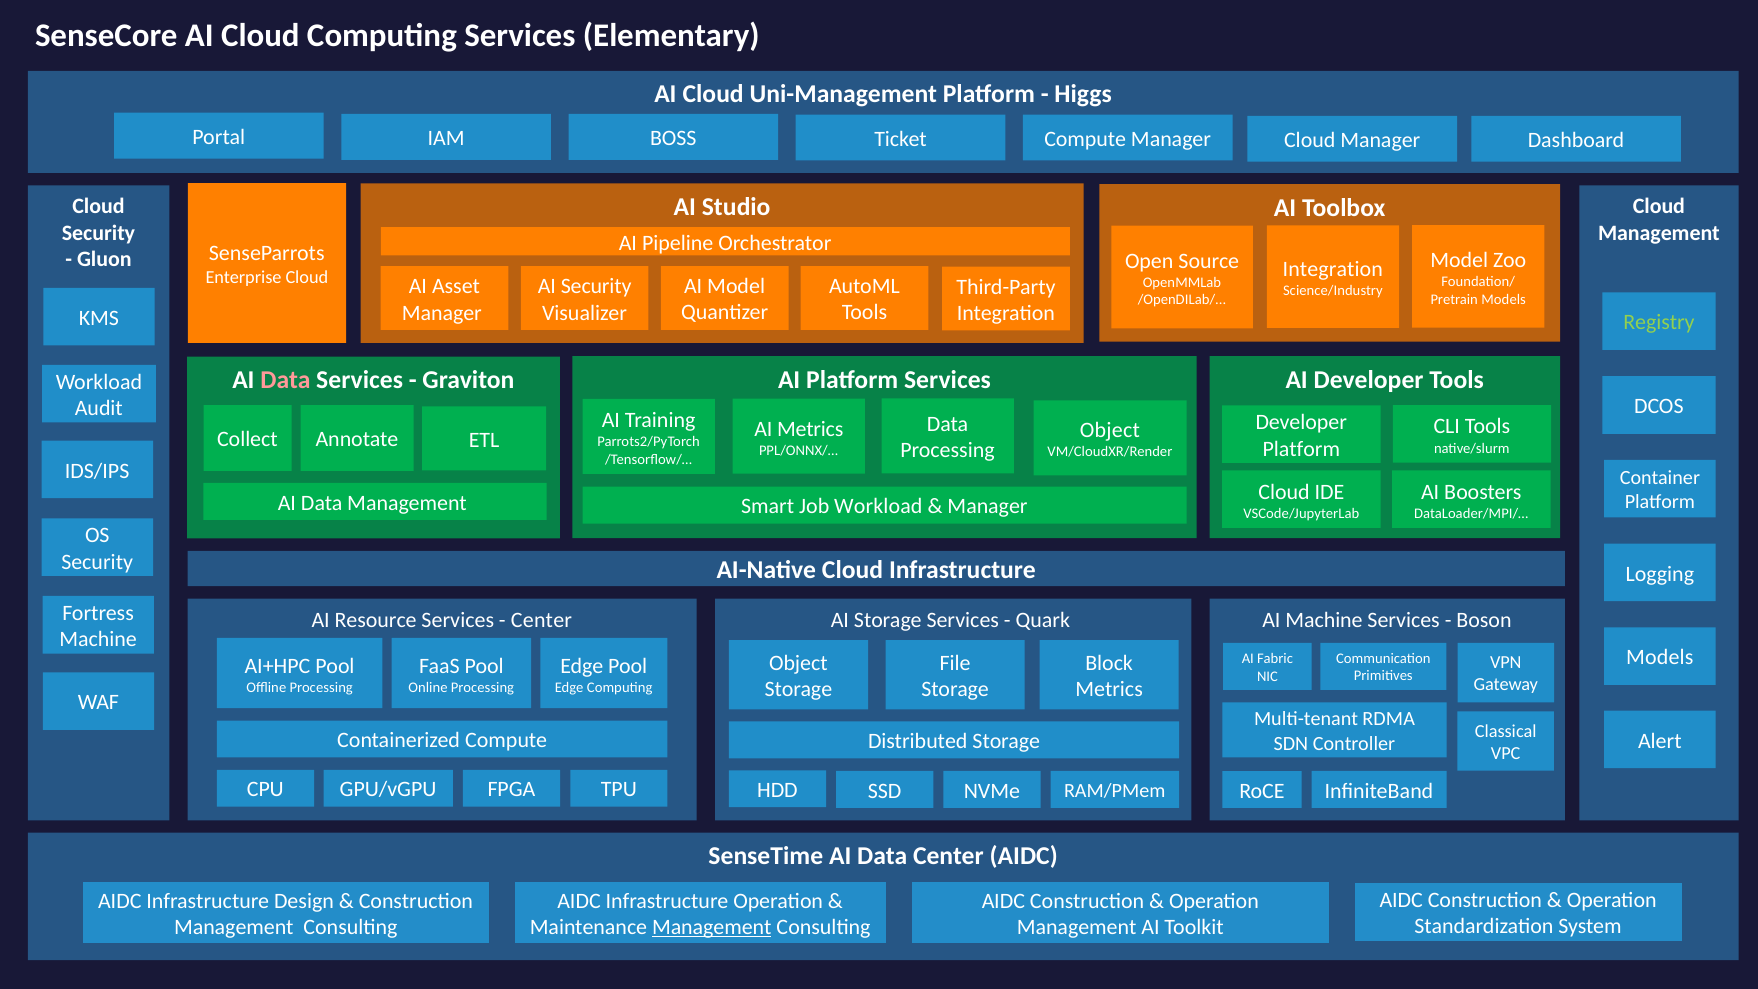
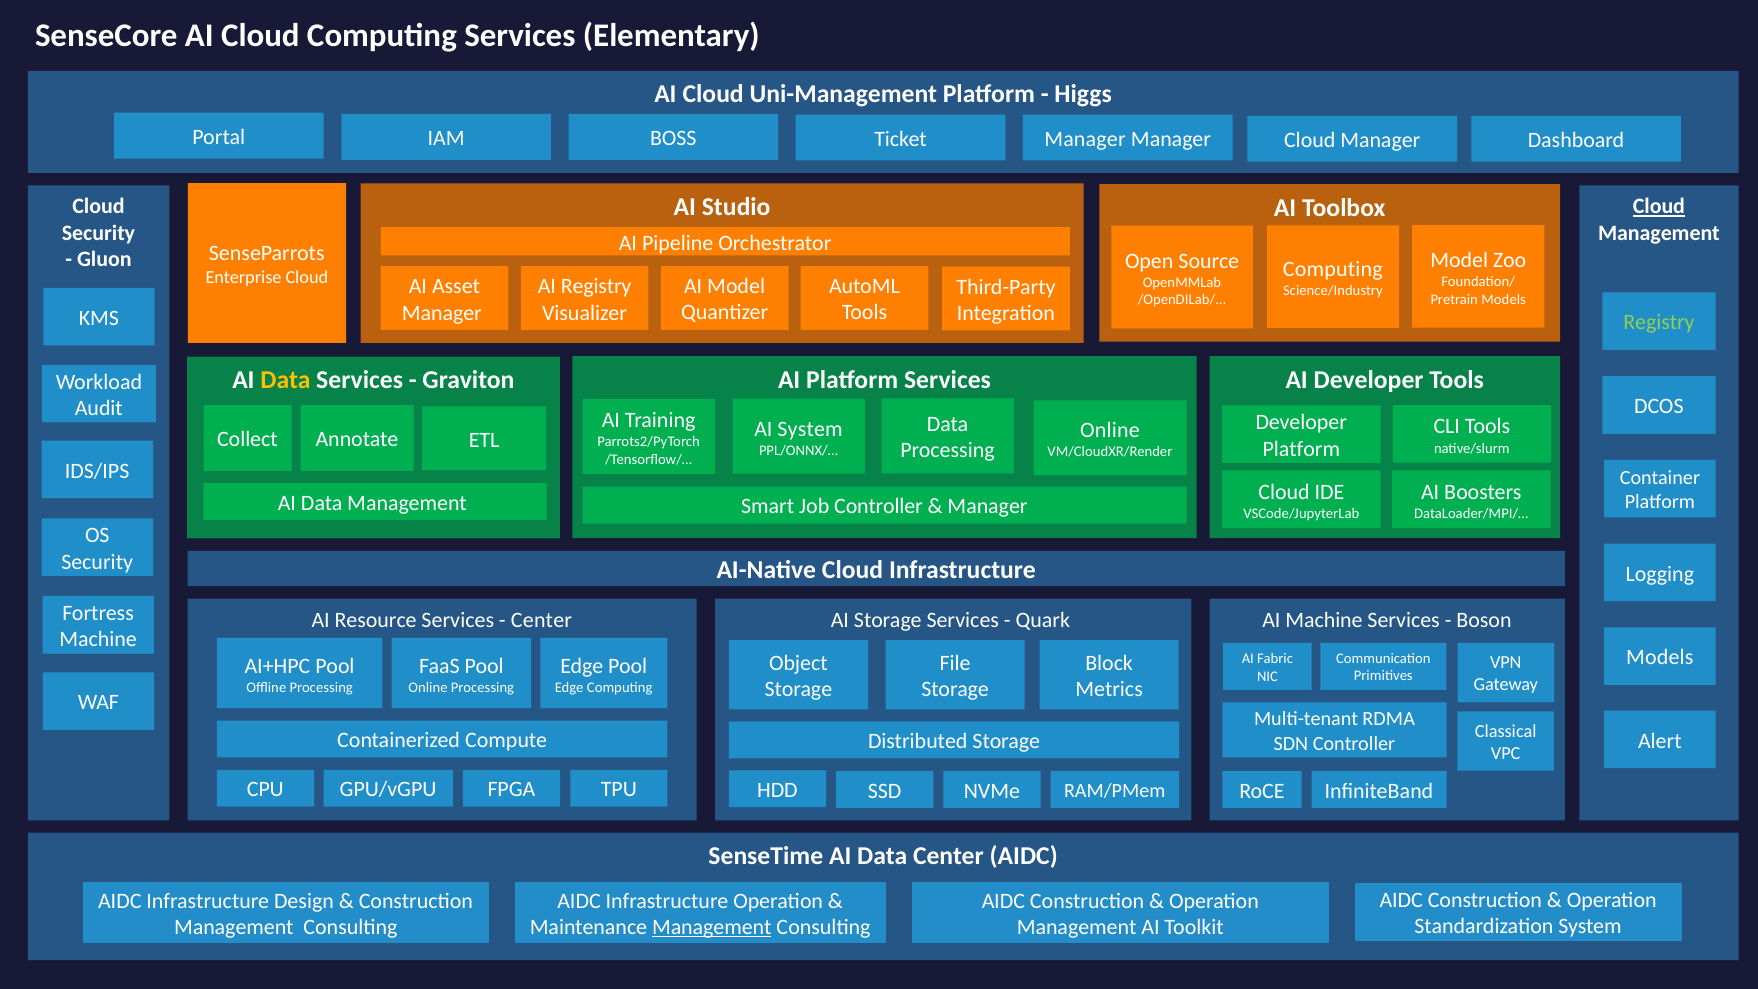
Ticket Compute: Compute -> Manager (1085, 139)
Cloud underline: none -> present (1659, 206)
Integration: Integration -> Computing (1333, 269)
AI Security: Security -> Registry (596, 286)
Data colour: pink -> yellow (285, 380)
AI Metrics: Metrics -> System (810, 429)
Object: Object -> Online (1110, 431)
Job Workload: Workload -> Controller (878, 507)
